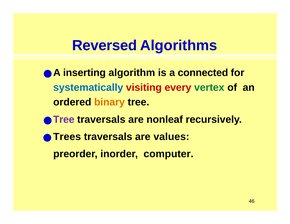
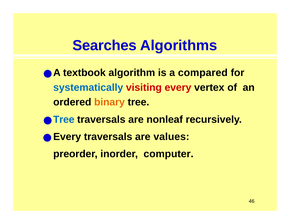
Reversed: Reversed -> Searches (105, 45)
inserting: inserting -> textbook (84, 73)
connected: connected -> compared (203, 73)
vertex colour: green -> black (209, 87)
Tree colour: purple -> blue (64, 119)
Trees: Trees -> Every (67, 137)
